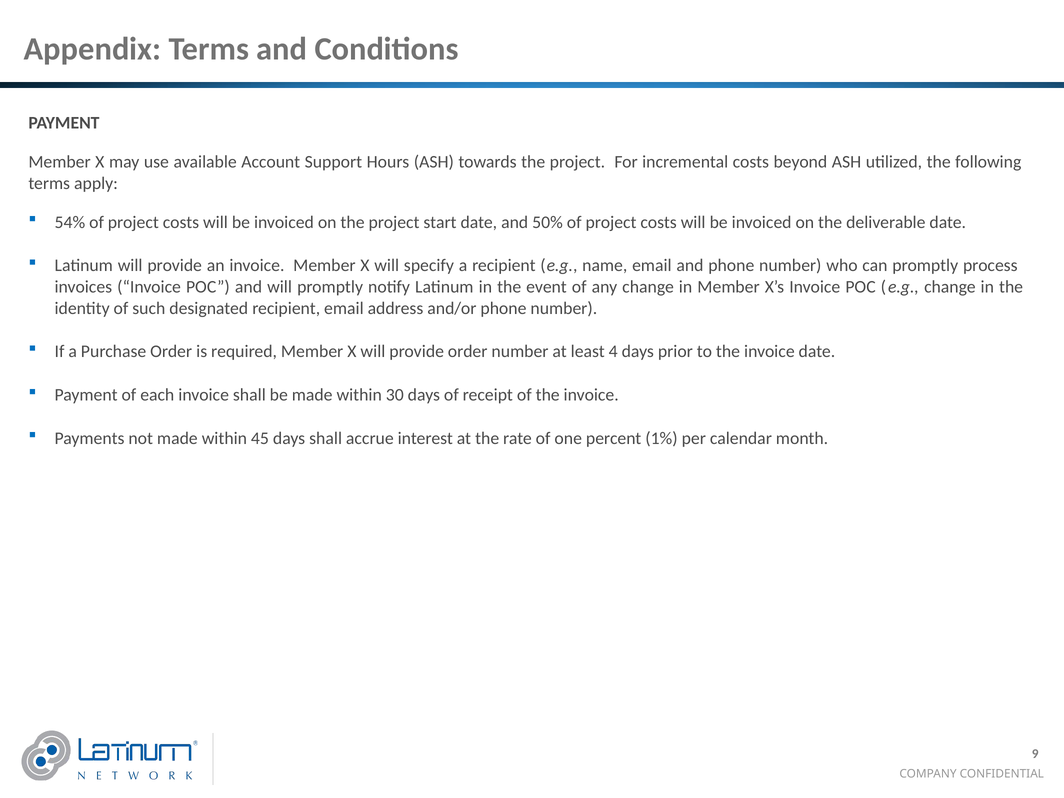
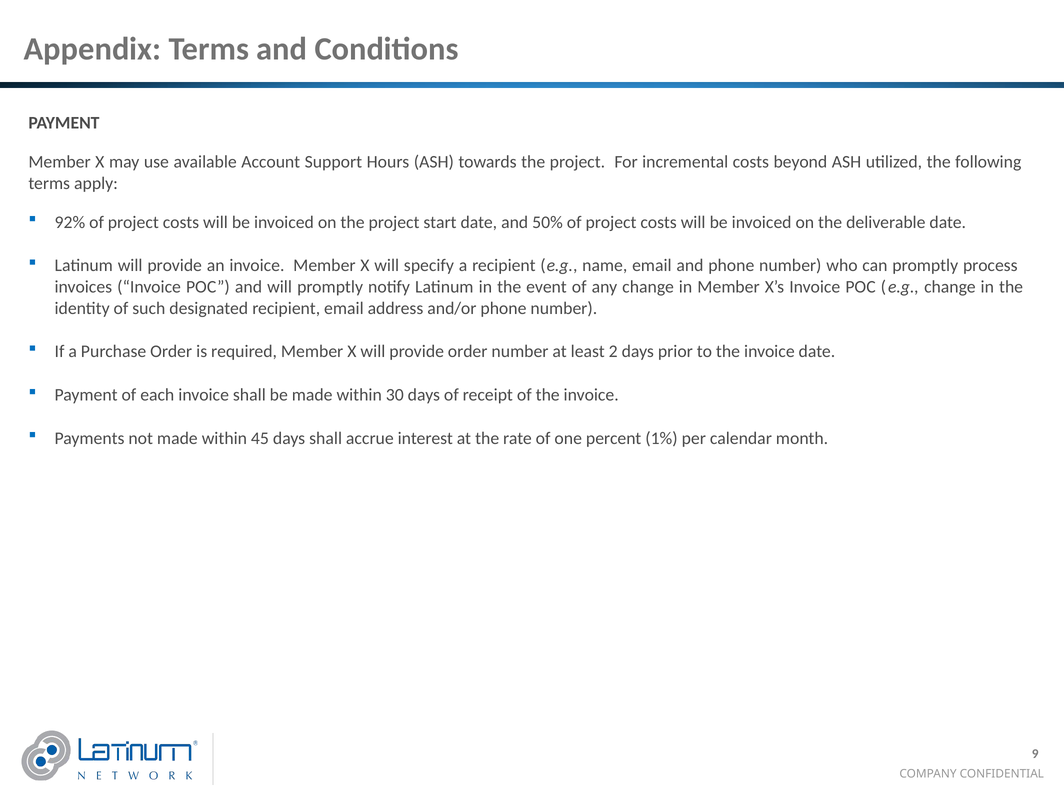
54%: 54% -> 92% (70, 222)
4: 4 -> 2 (613, 352)
